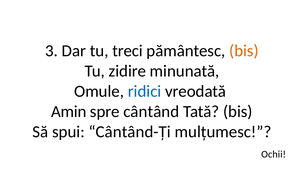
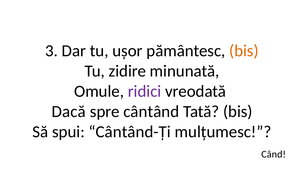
treci: treci -> ușor (127, 51)
ridici colour: blue -> purple (145, 91)
Amin: Amin -> Dacă (69, 111)
Ochii: Ochii -> Când (274, 154)
